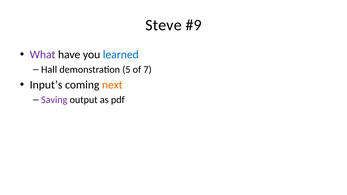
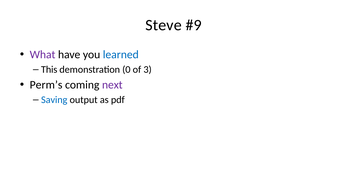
Hall: Hall -> This (49, 70)
5: 5 -> 0 (126, 70)
7: 7 -> 3 (148, 70)
Input’s: Input’s -> Perm’s (46, 85)
next colour: orange -> purple (112, 85)
Saving colour: purple -> blue (54, 100)
